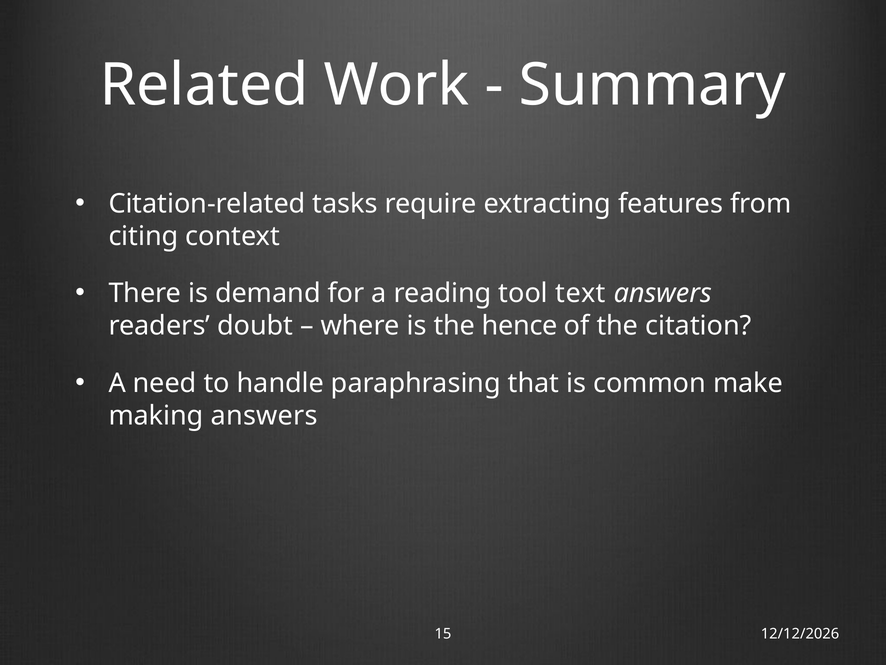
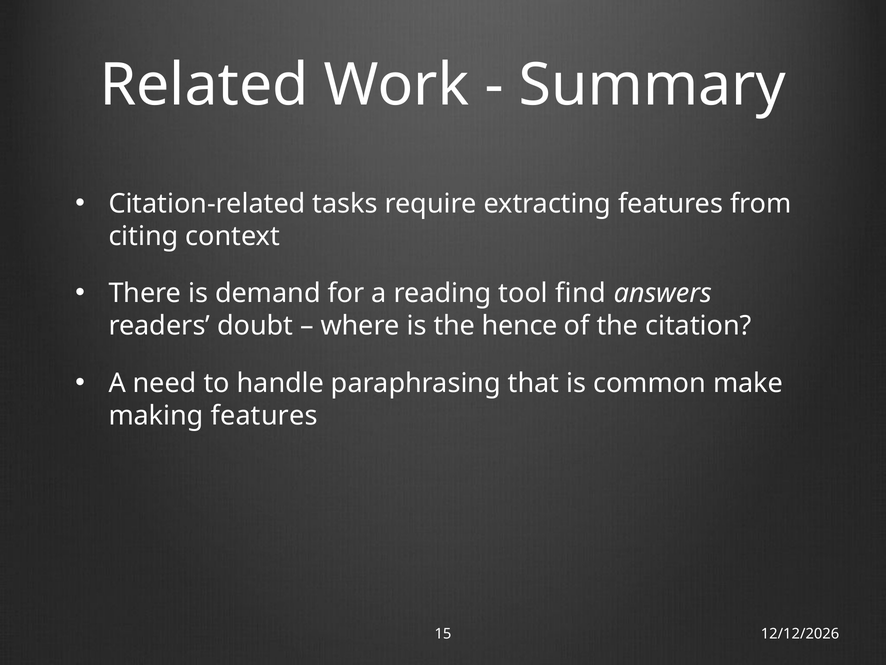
text: text -> find (580, 293)
making answers: answers -> features (264, 415)
